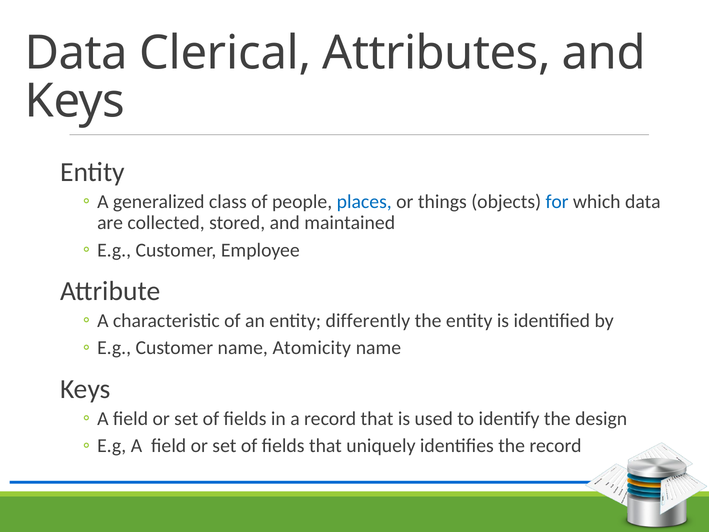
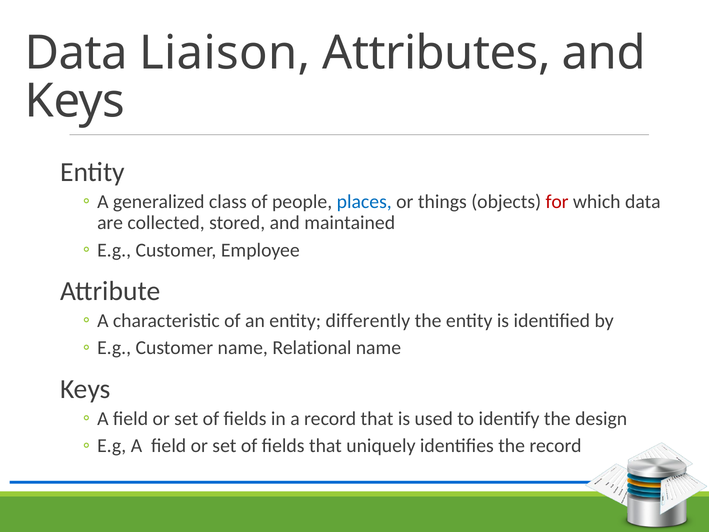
Clerical: Clerical -> Liaison (225, 53)
for colour: blue -> red (557, 201)
Atomicity: Atomicity -> Relational (312, 348)
